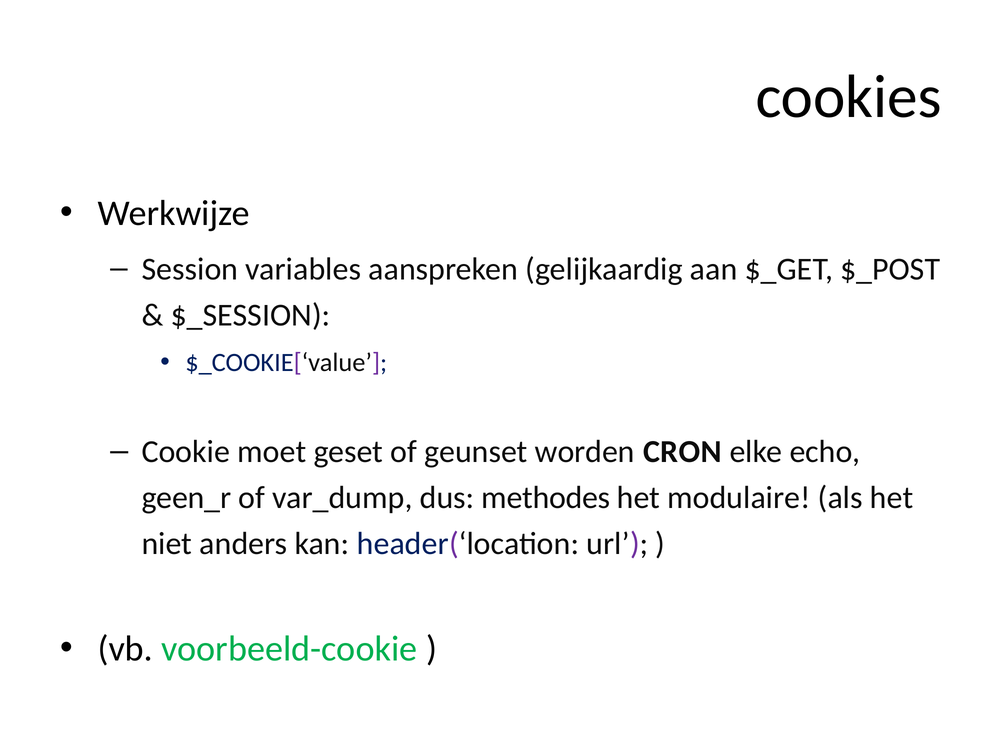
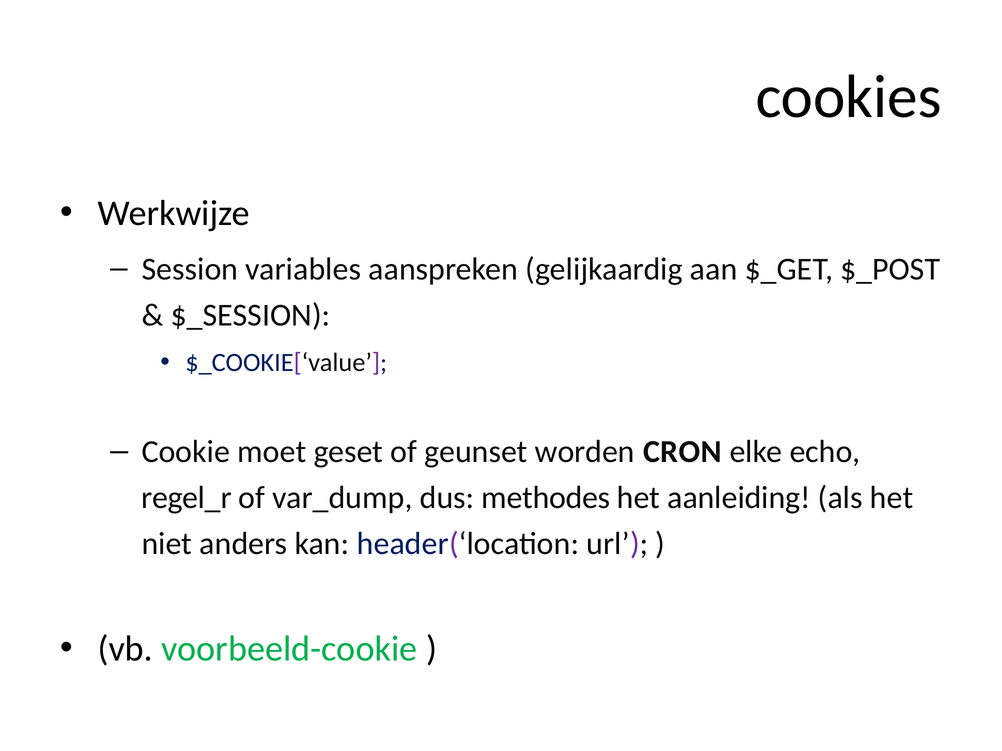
geen_r: geen_r -> regel_r (186, 498)
modulaire: modulaire -> aanleiding (739, 498)
